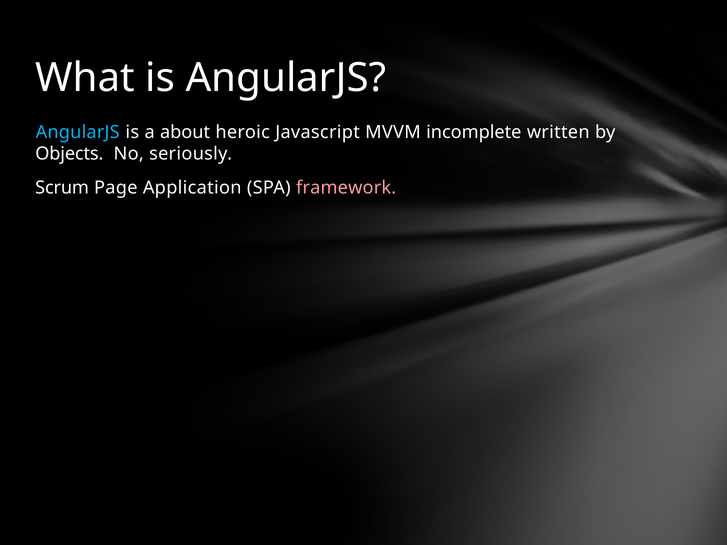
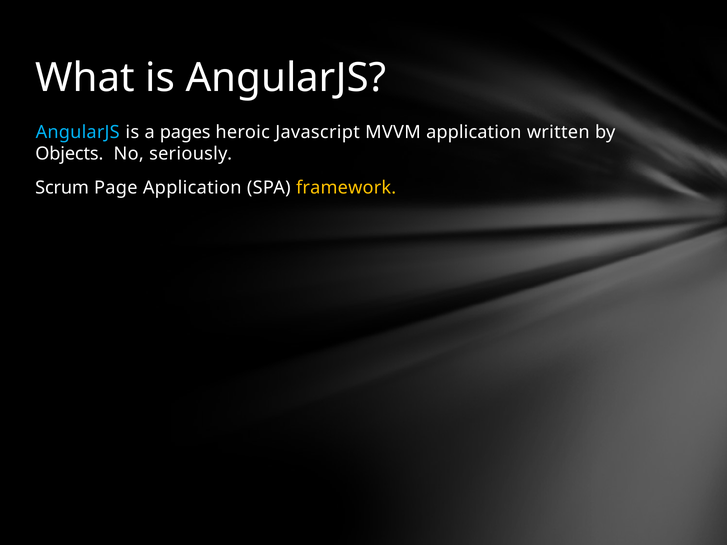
about: about -> pages (185, 132)
MVVM incomplete: incomplete -> application (474, 132)
framework colour: pink -> yellow (346, 188)
